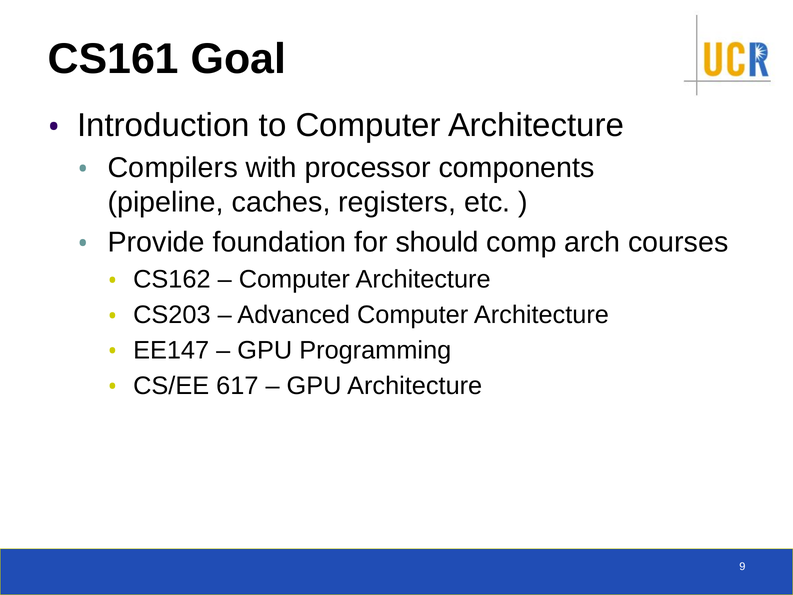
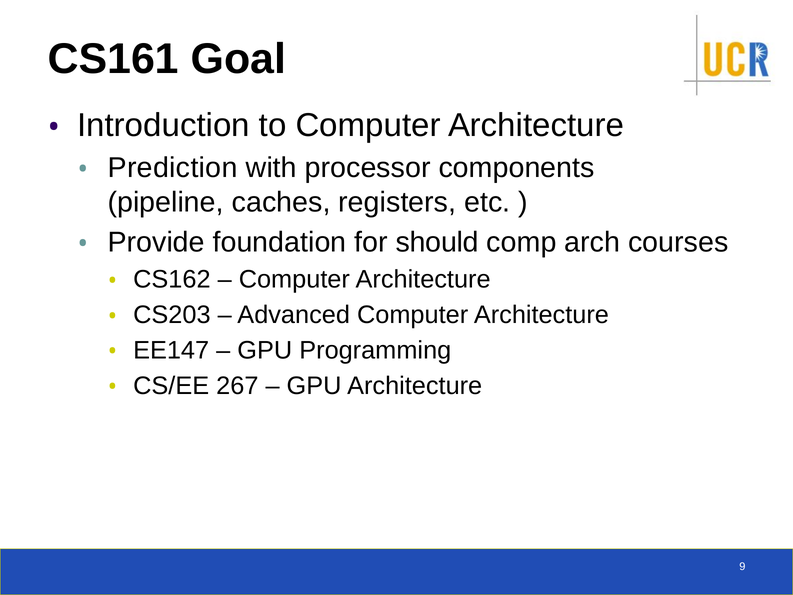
Compilers: Compilers -> Prediction (173, 168)
617: 617 -> 267 (237, 386)
